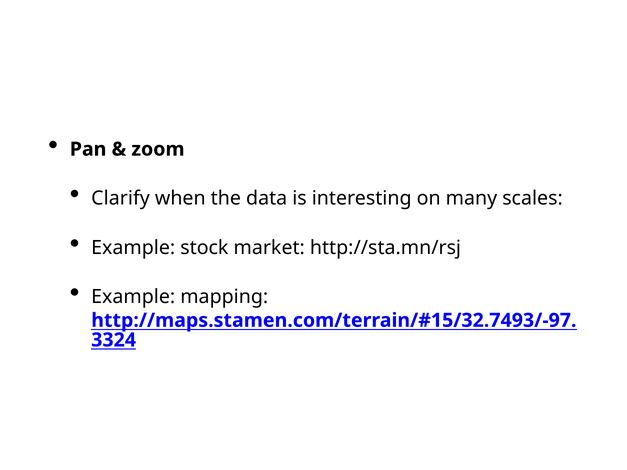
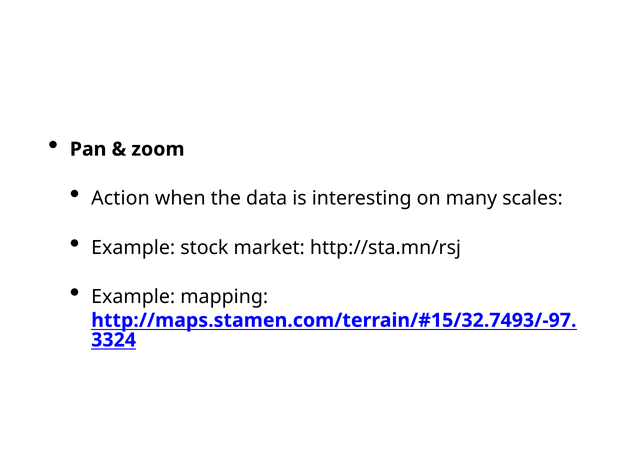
Clarify: Clarify -> Action (120, 199)
